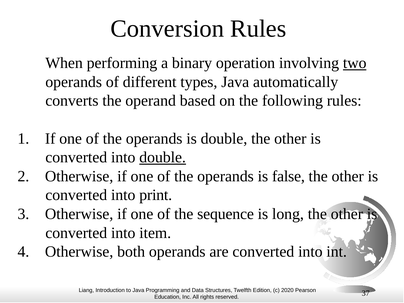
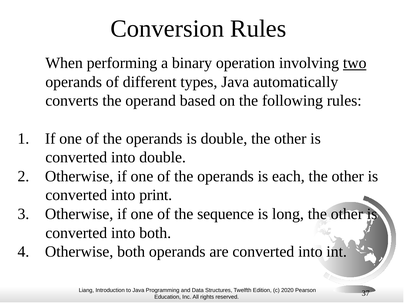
double underline: present -> none (163, 157)
false: false -> each (288, 176)
into item: item -> both (155, 233)
